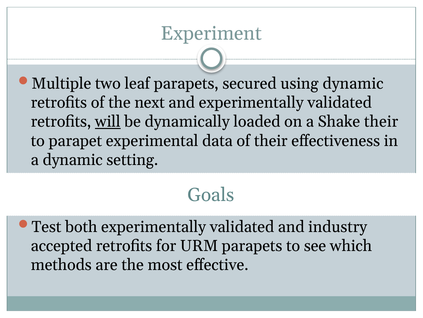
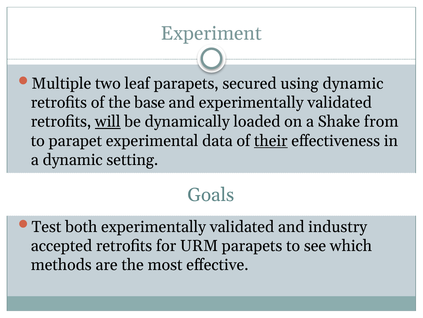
next: next -> base (150, 102)
Shake their: their -> from (381, 121)
their underline: none -> present (271, 141)
